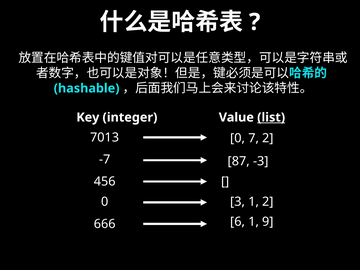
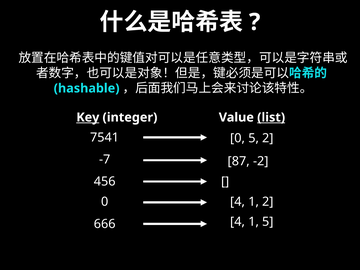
Key underline: none -> present (88, 117)
7013: 7013 -> 7541 (105, 138)
0 7: 7 -> 5 (254, 138)
-3: -3 -> -2 (261, 161)
3: 3 -> 4 (238, 202)
6: 6 -> 4 (238, 222)
1 9: 9 -> 5 (268, 222)
